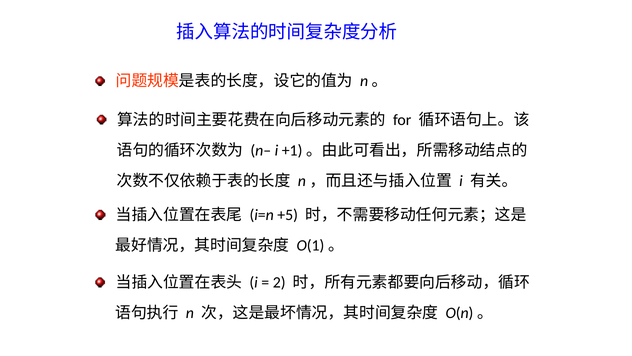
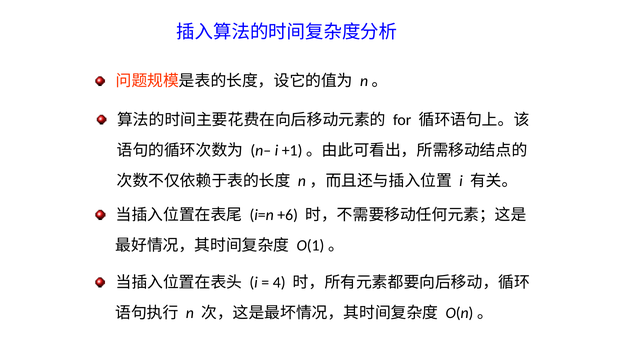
+5: +5 -> +6 (288, 215)
2: 2 -> 4 (279, 282)
